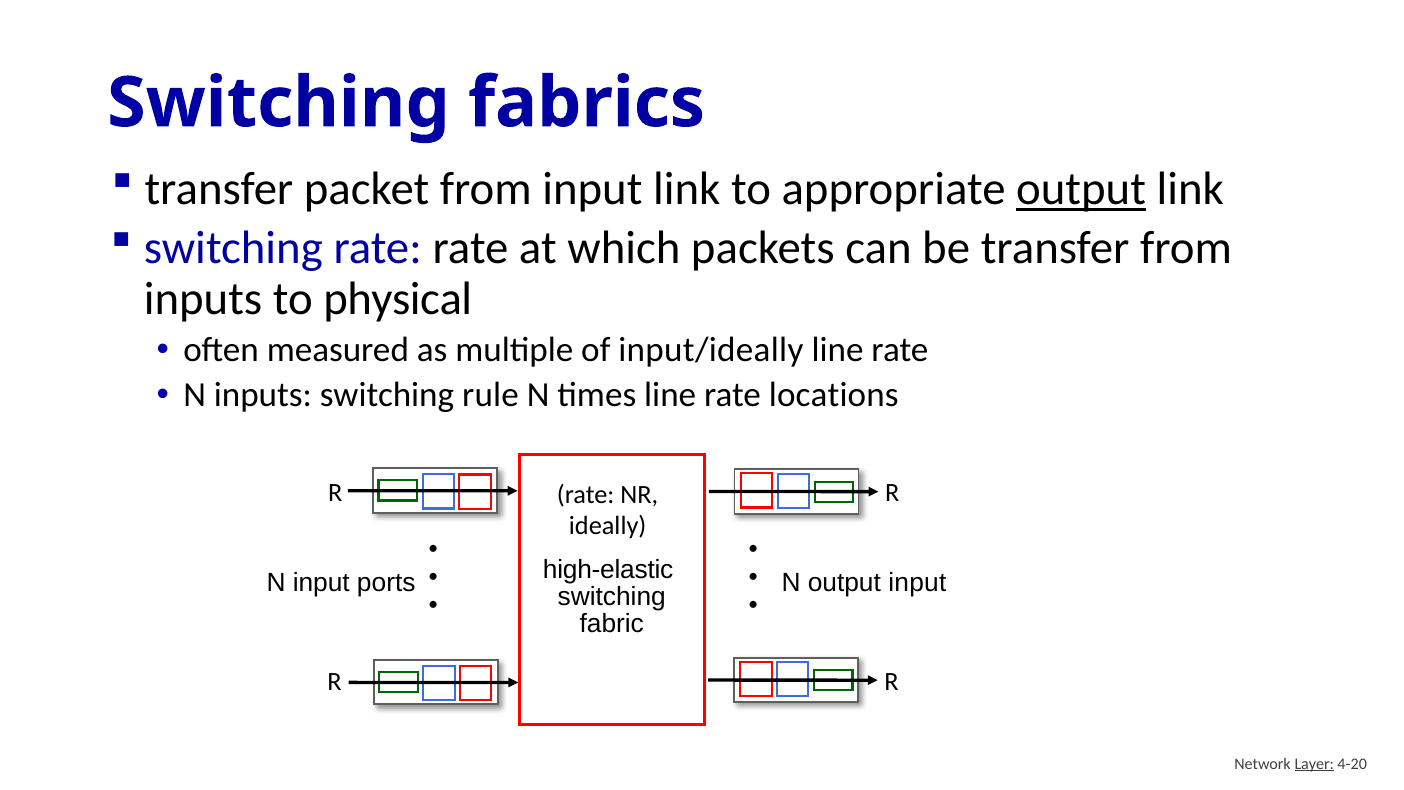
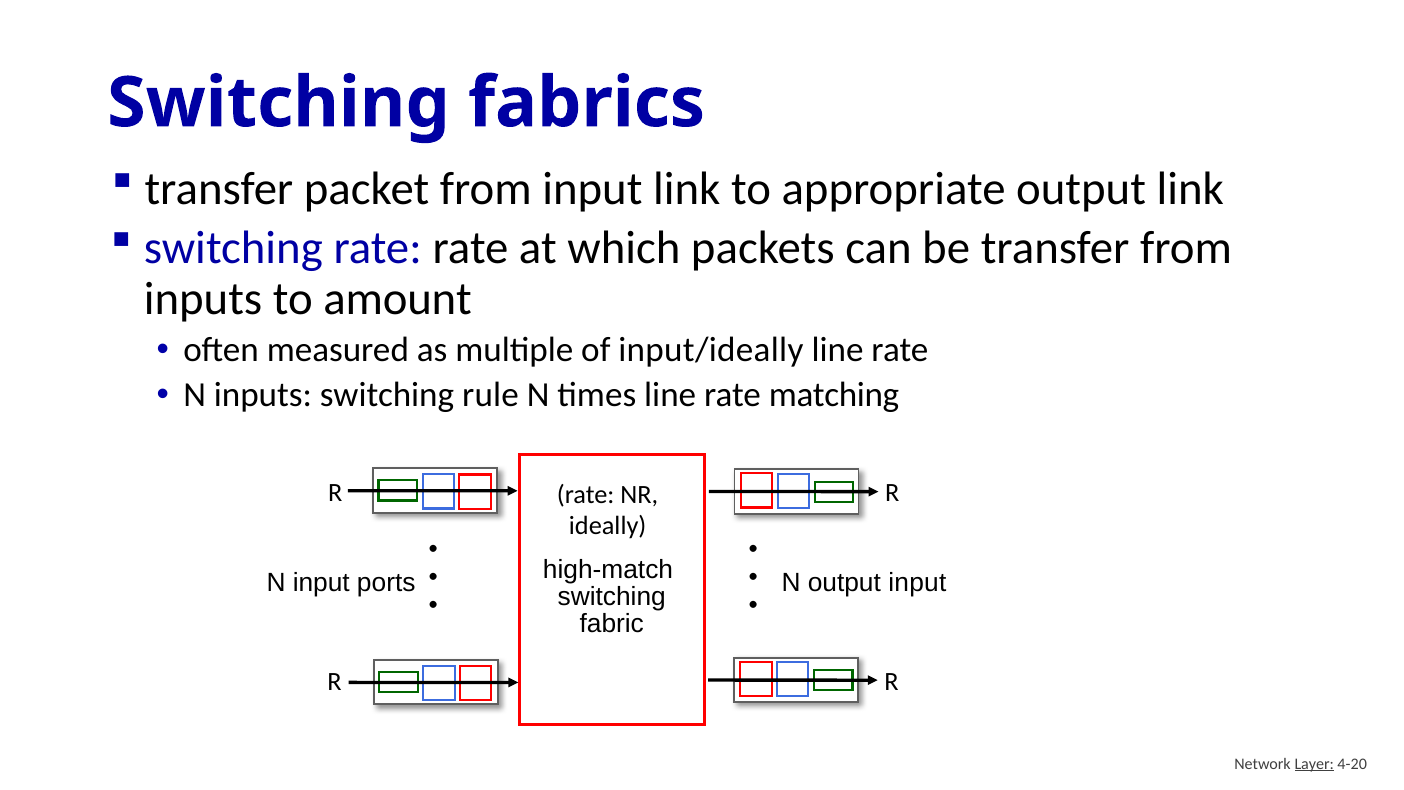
output underline: present -> none (1081, 189)
physical: physical -> amount (398, 298)
locations: locations -> matching (834, 395)
high-elastic: high-elastic -> high-match (608, 570)
